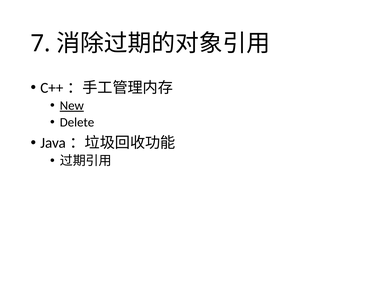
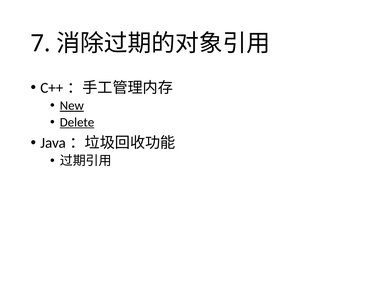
Delete underline: none -> present (77, 122)
